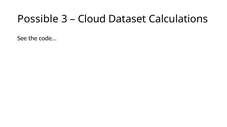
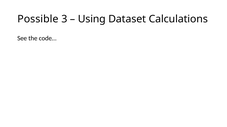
Cloud: Cloud -> Using (92, 19)
